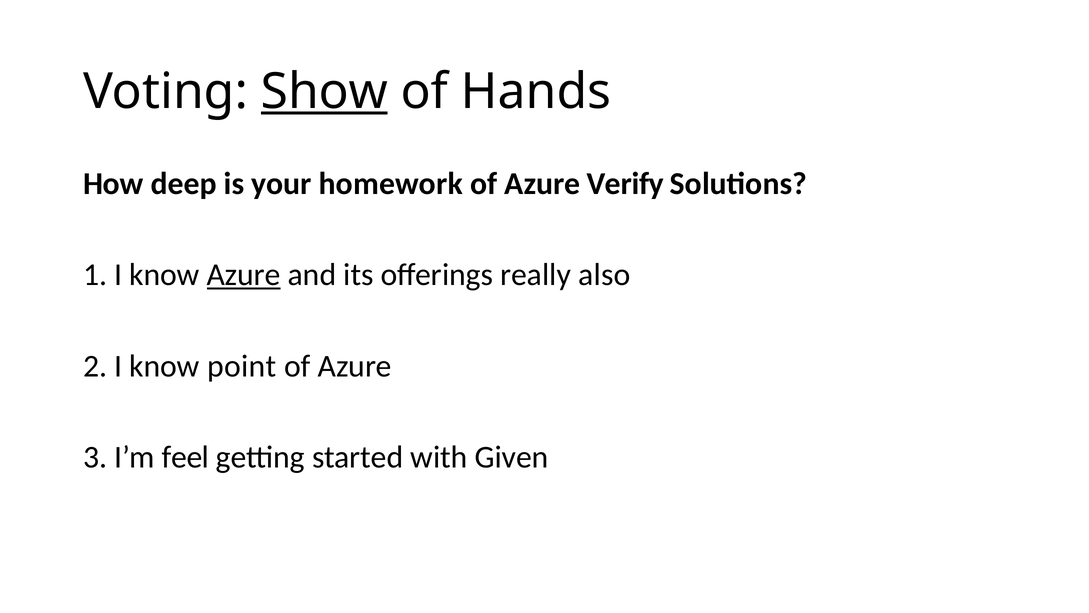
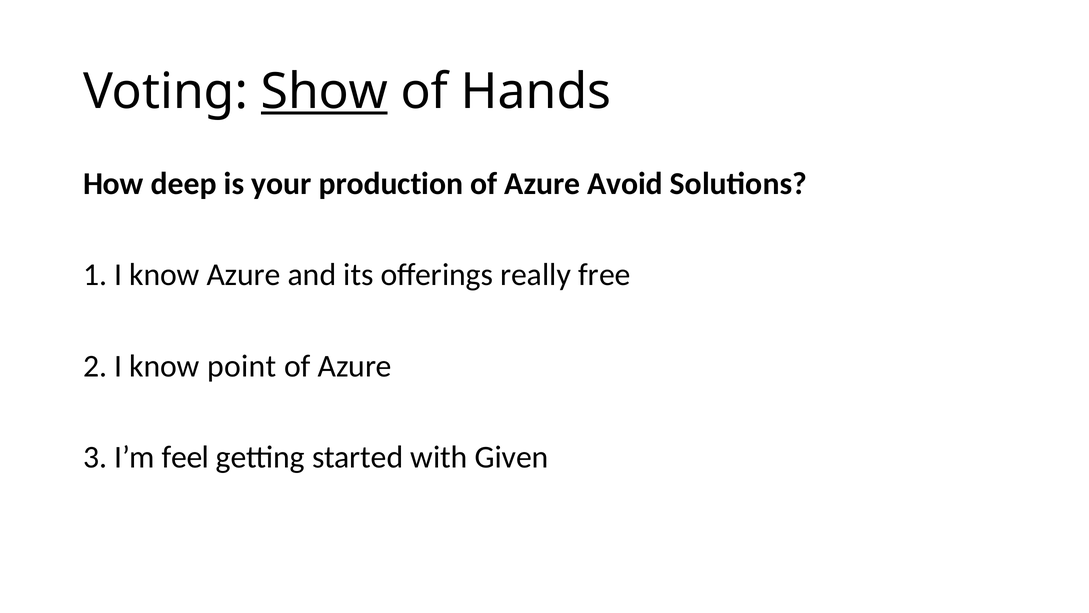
homework: homework -> production (391, 184)
Verify: Verify -> Avoid (625, 184)
Azure underline: present -> none (244, 275)
also: also -> free (604, 275)
